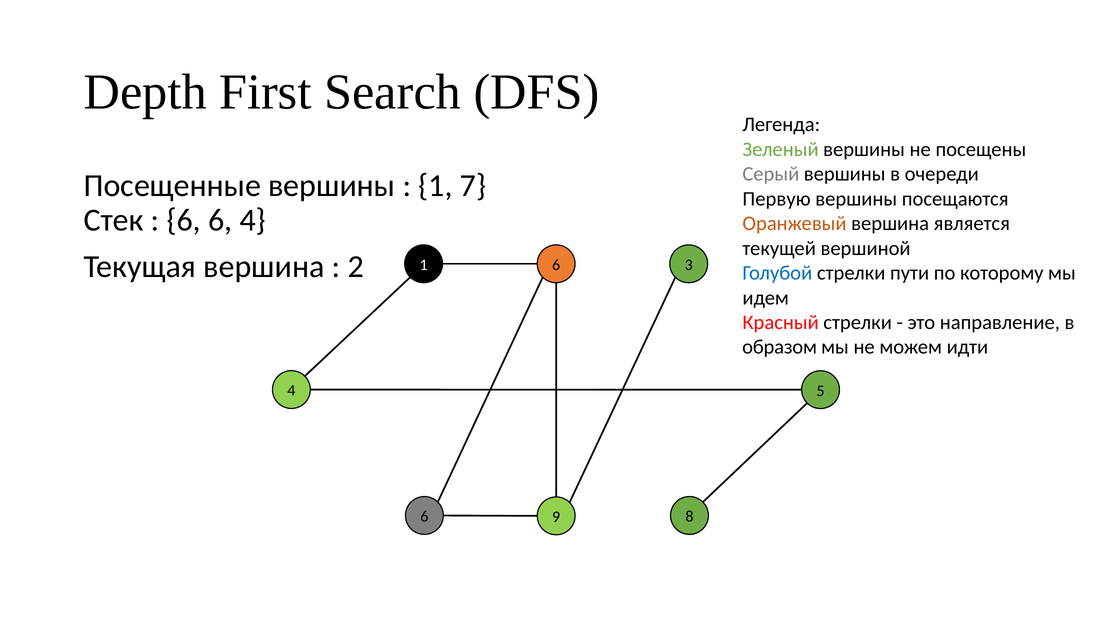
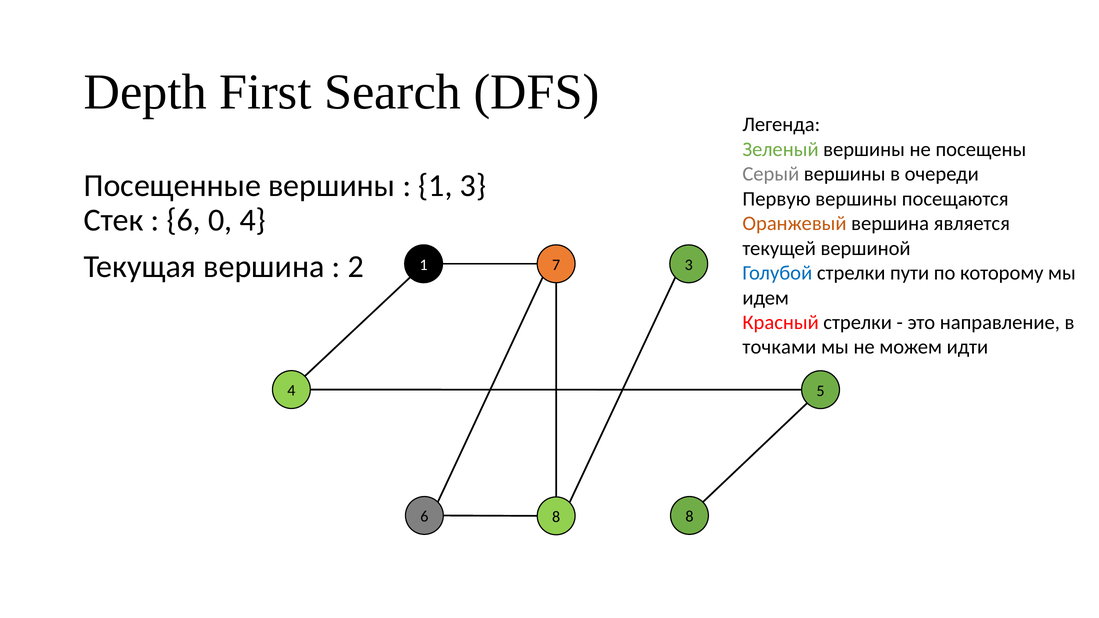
1 7: 7 -> 3 (473, 186)
6 6: 6 -> 0 (220, 220)
1 6: 6 -> 7 (556, 265)
образом: образом -> точками (779, 347)
6 9: 9 -> 8 (556, 517)
